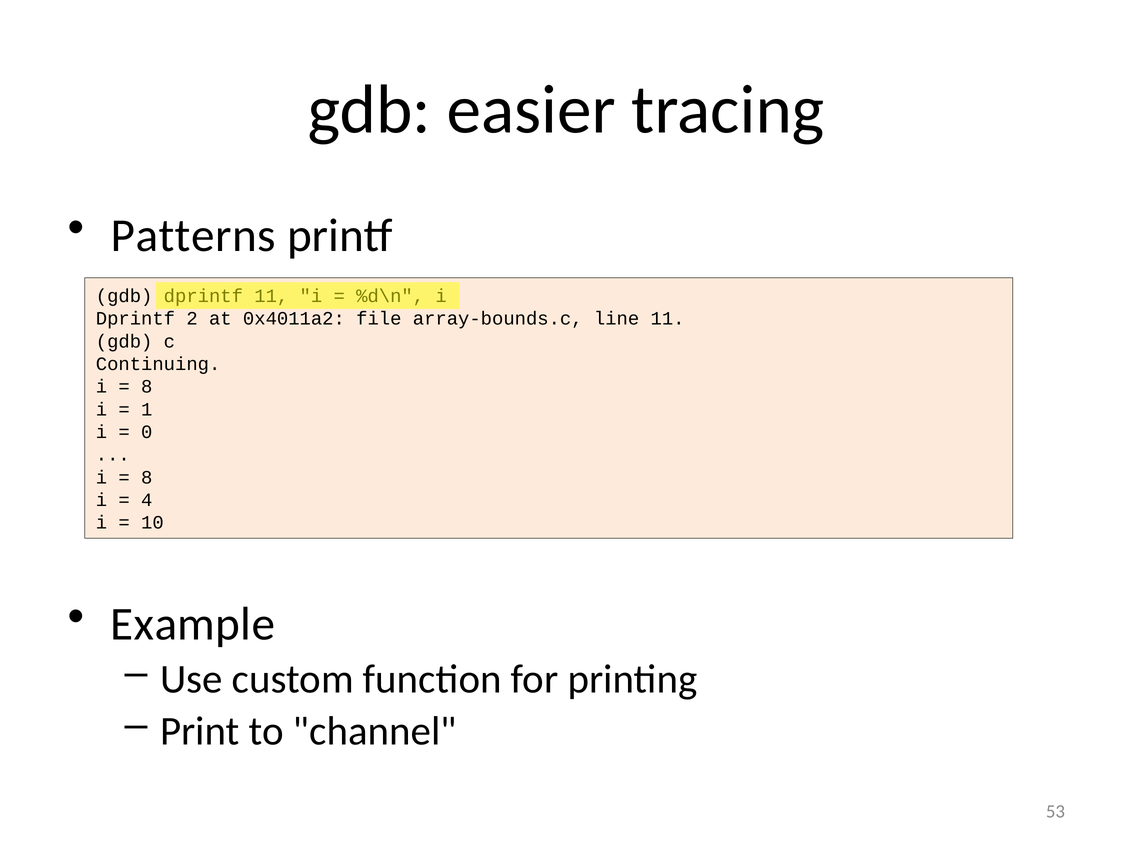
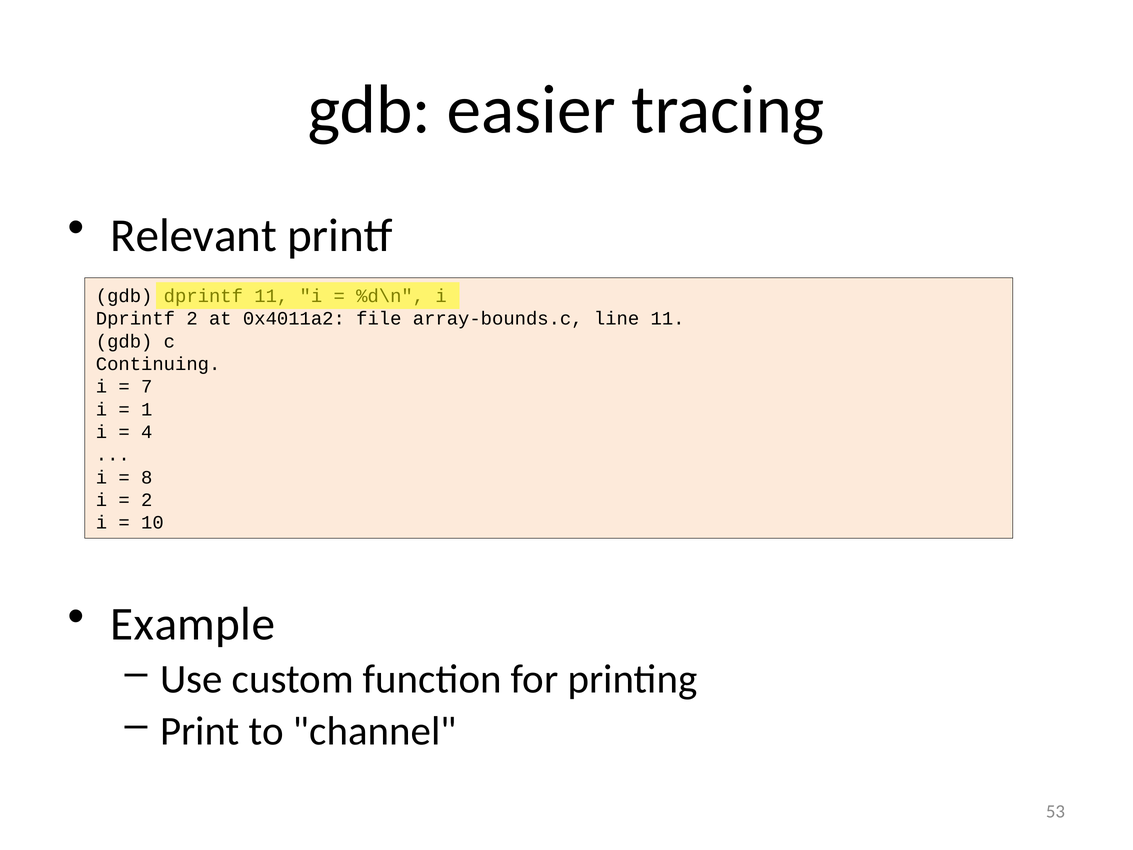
Patterns: Patterns -> Relevant (194, 236)
8: 8 -> 7 (147, 387)
0: 0 -> 4 (147, 432)
4: 4 -> 2 (147, 500)
